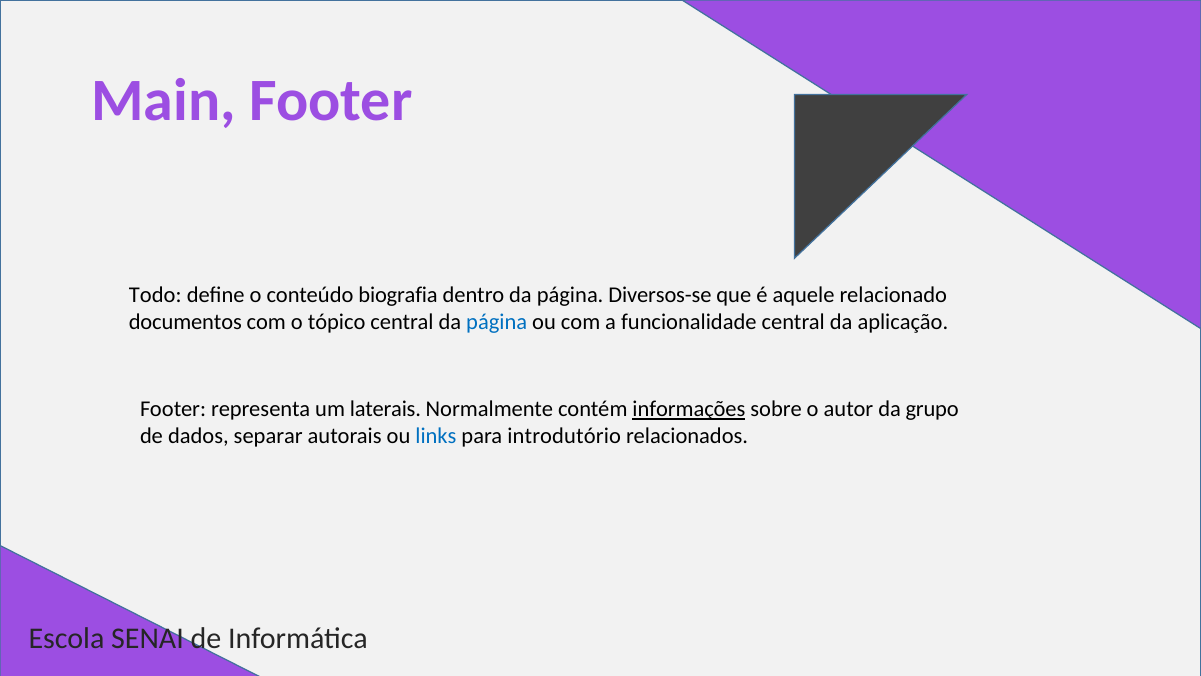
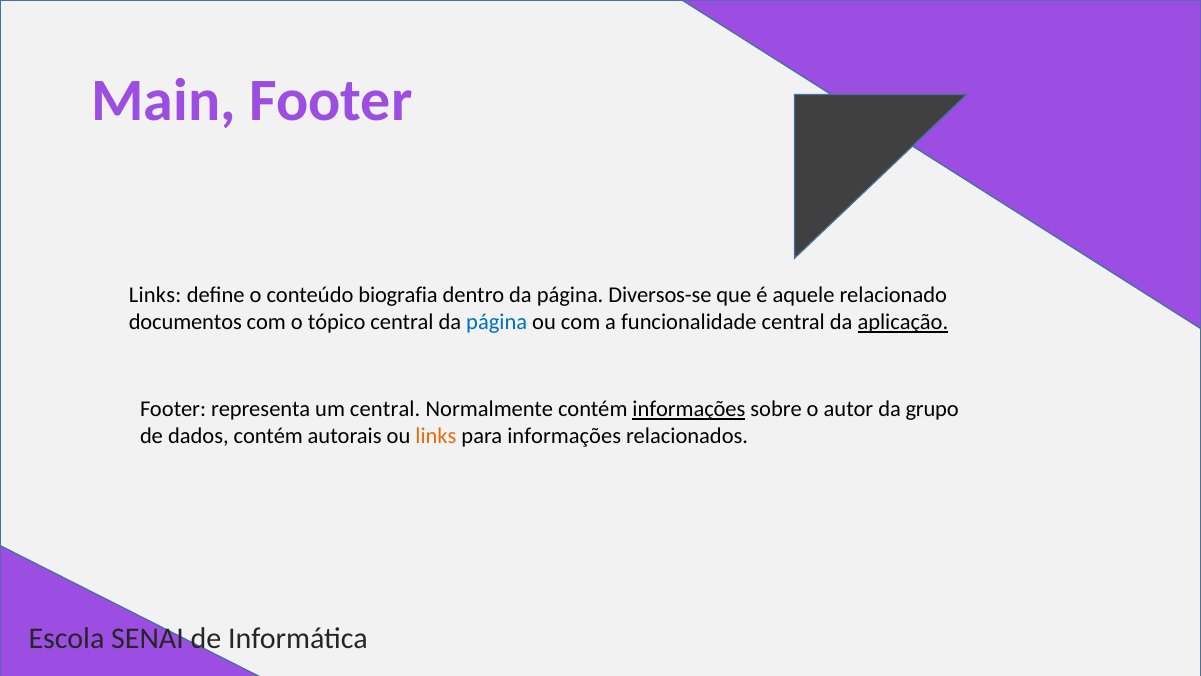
Todo: Todo -> Links (155, 295)
aplicação underline: none -> present (903, 322)
um laterais: laterais -> central (385, 409)
dados separar: separar -> contém (268, 436)
links colour: blue -> orange (436, 436)
para introdutório: introdutório -> informações (564, 436)
